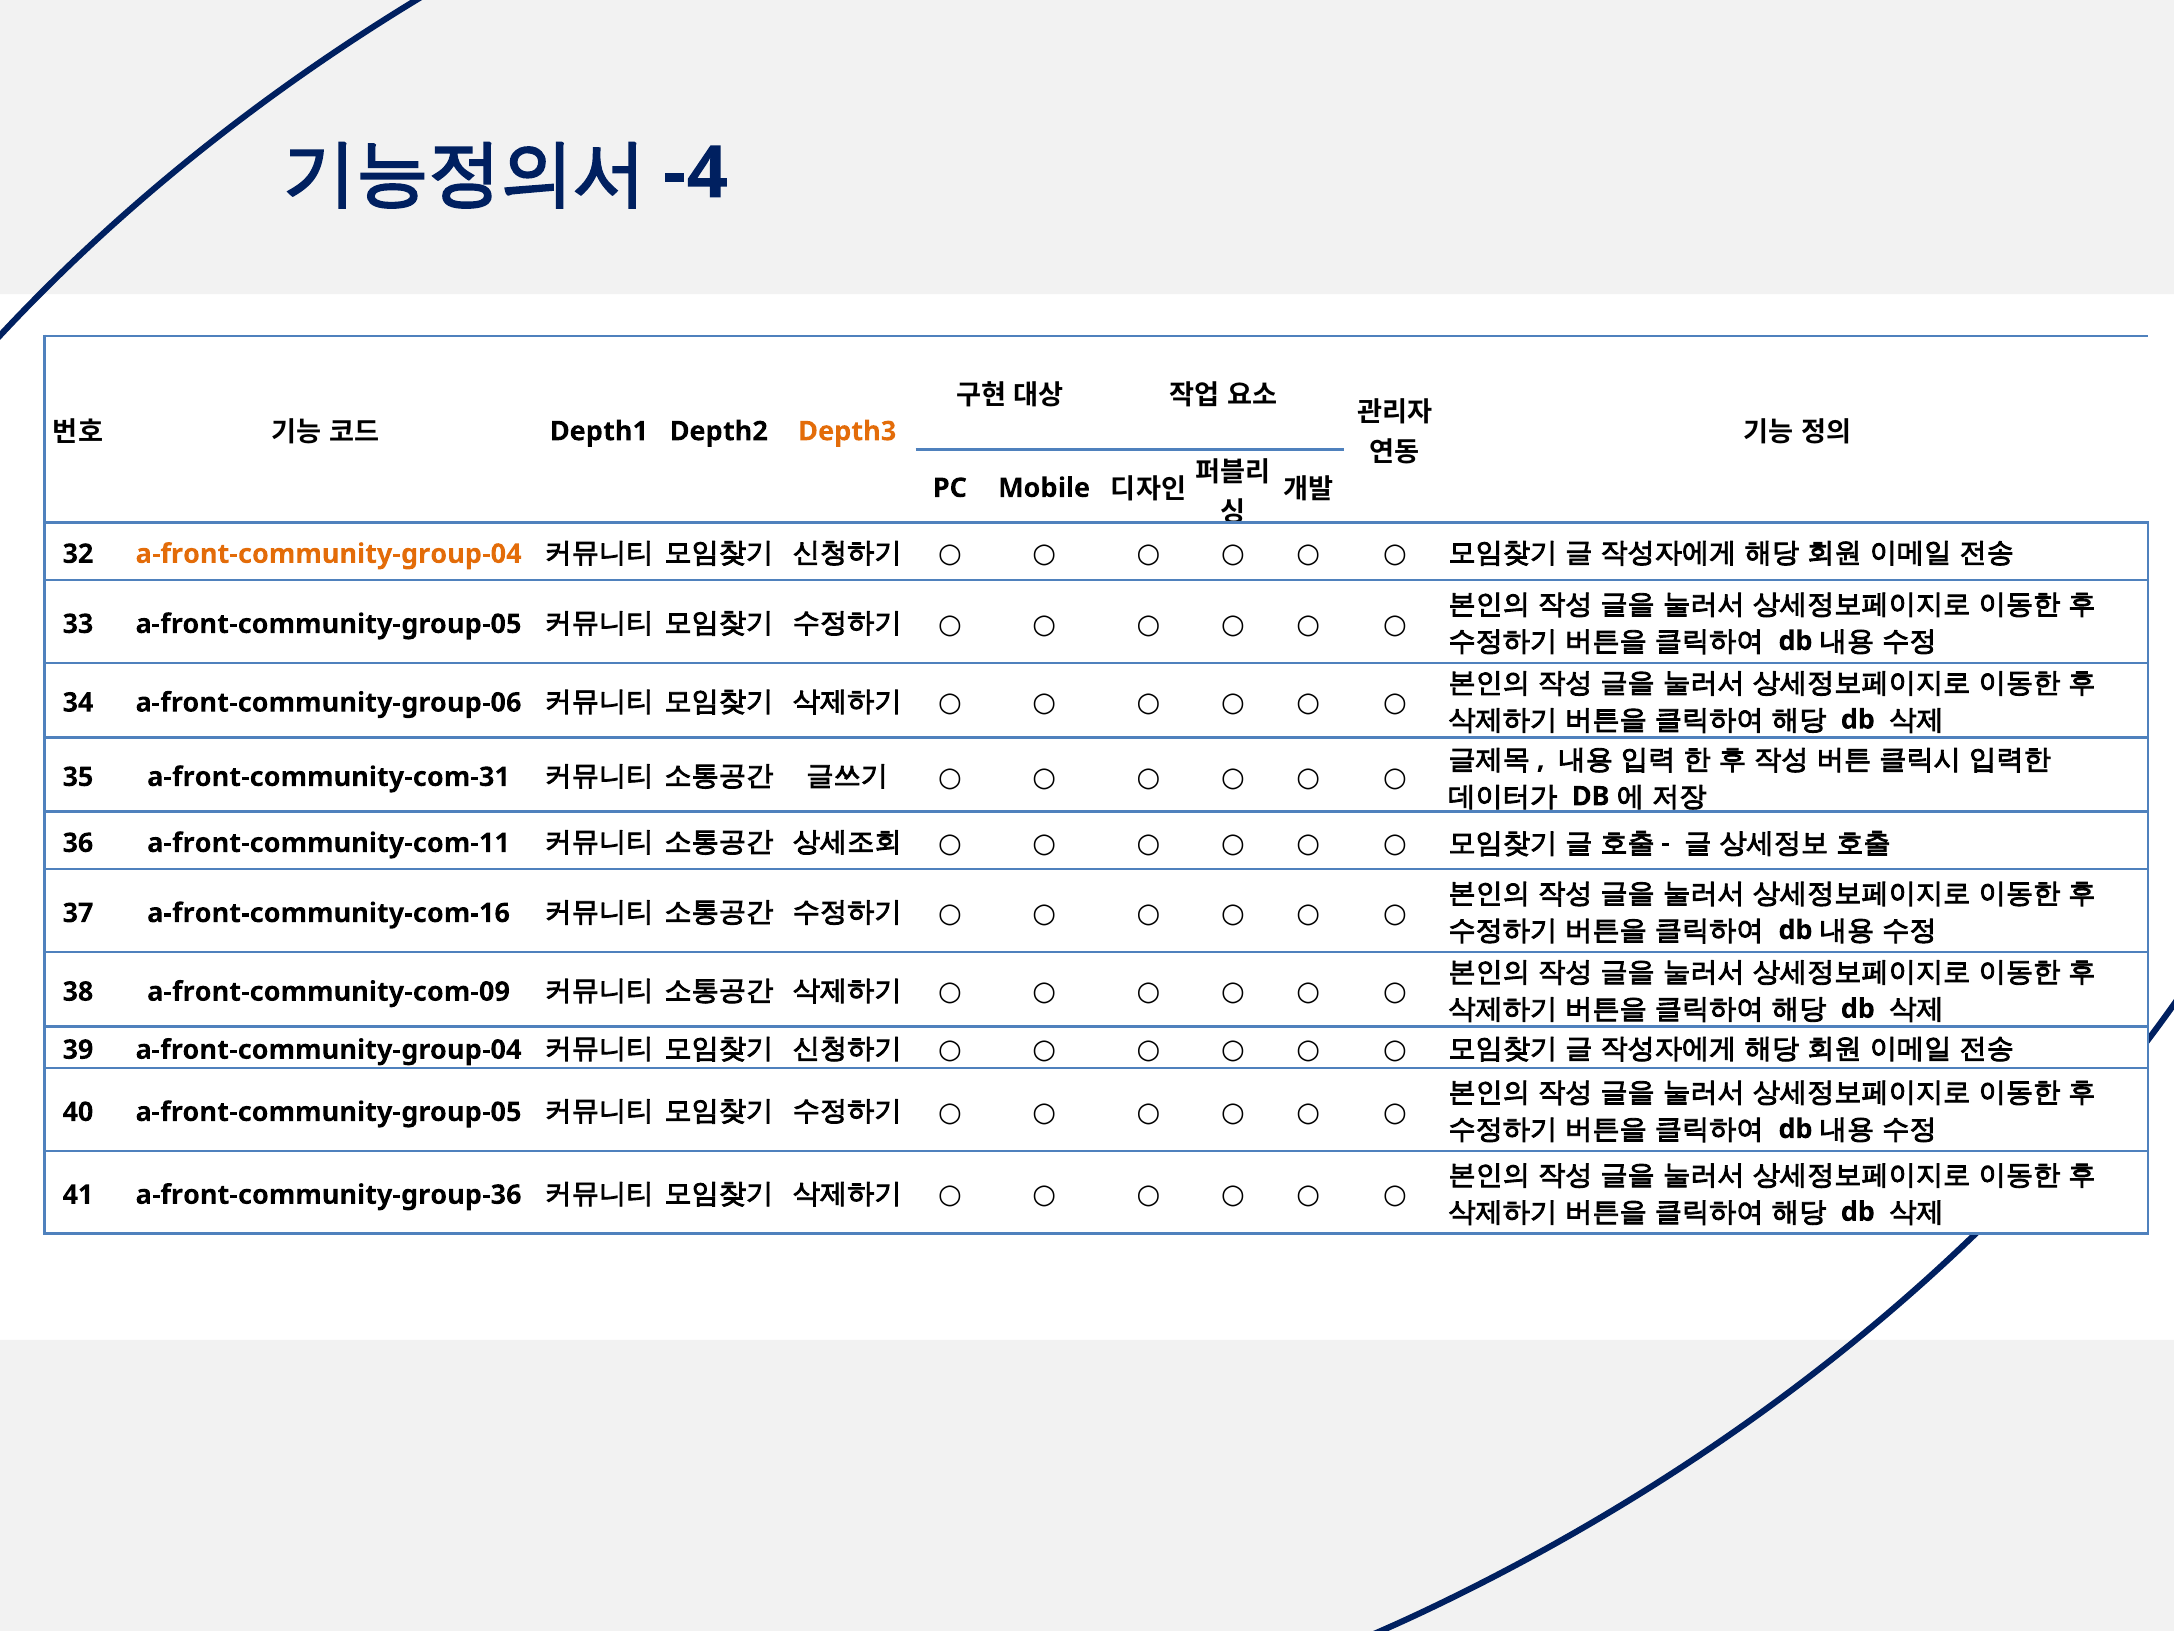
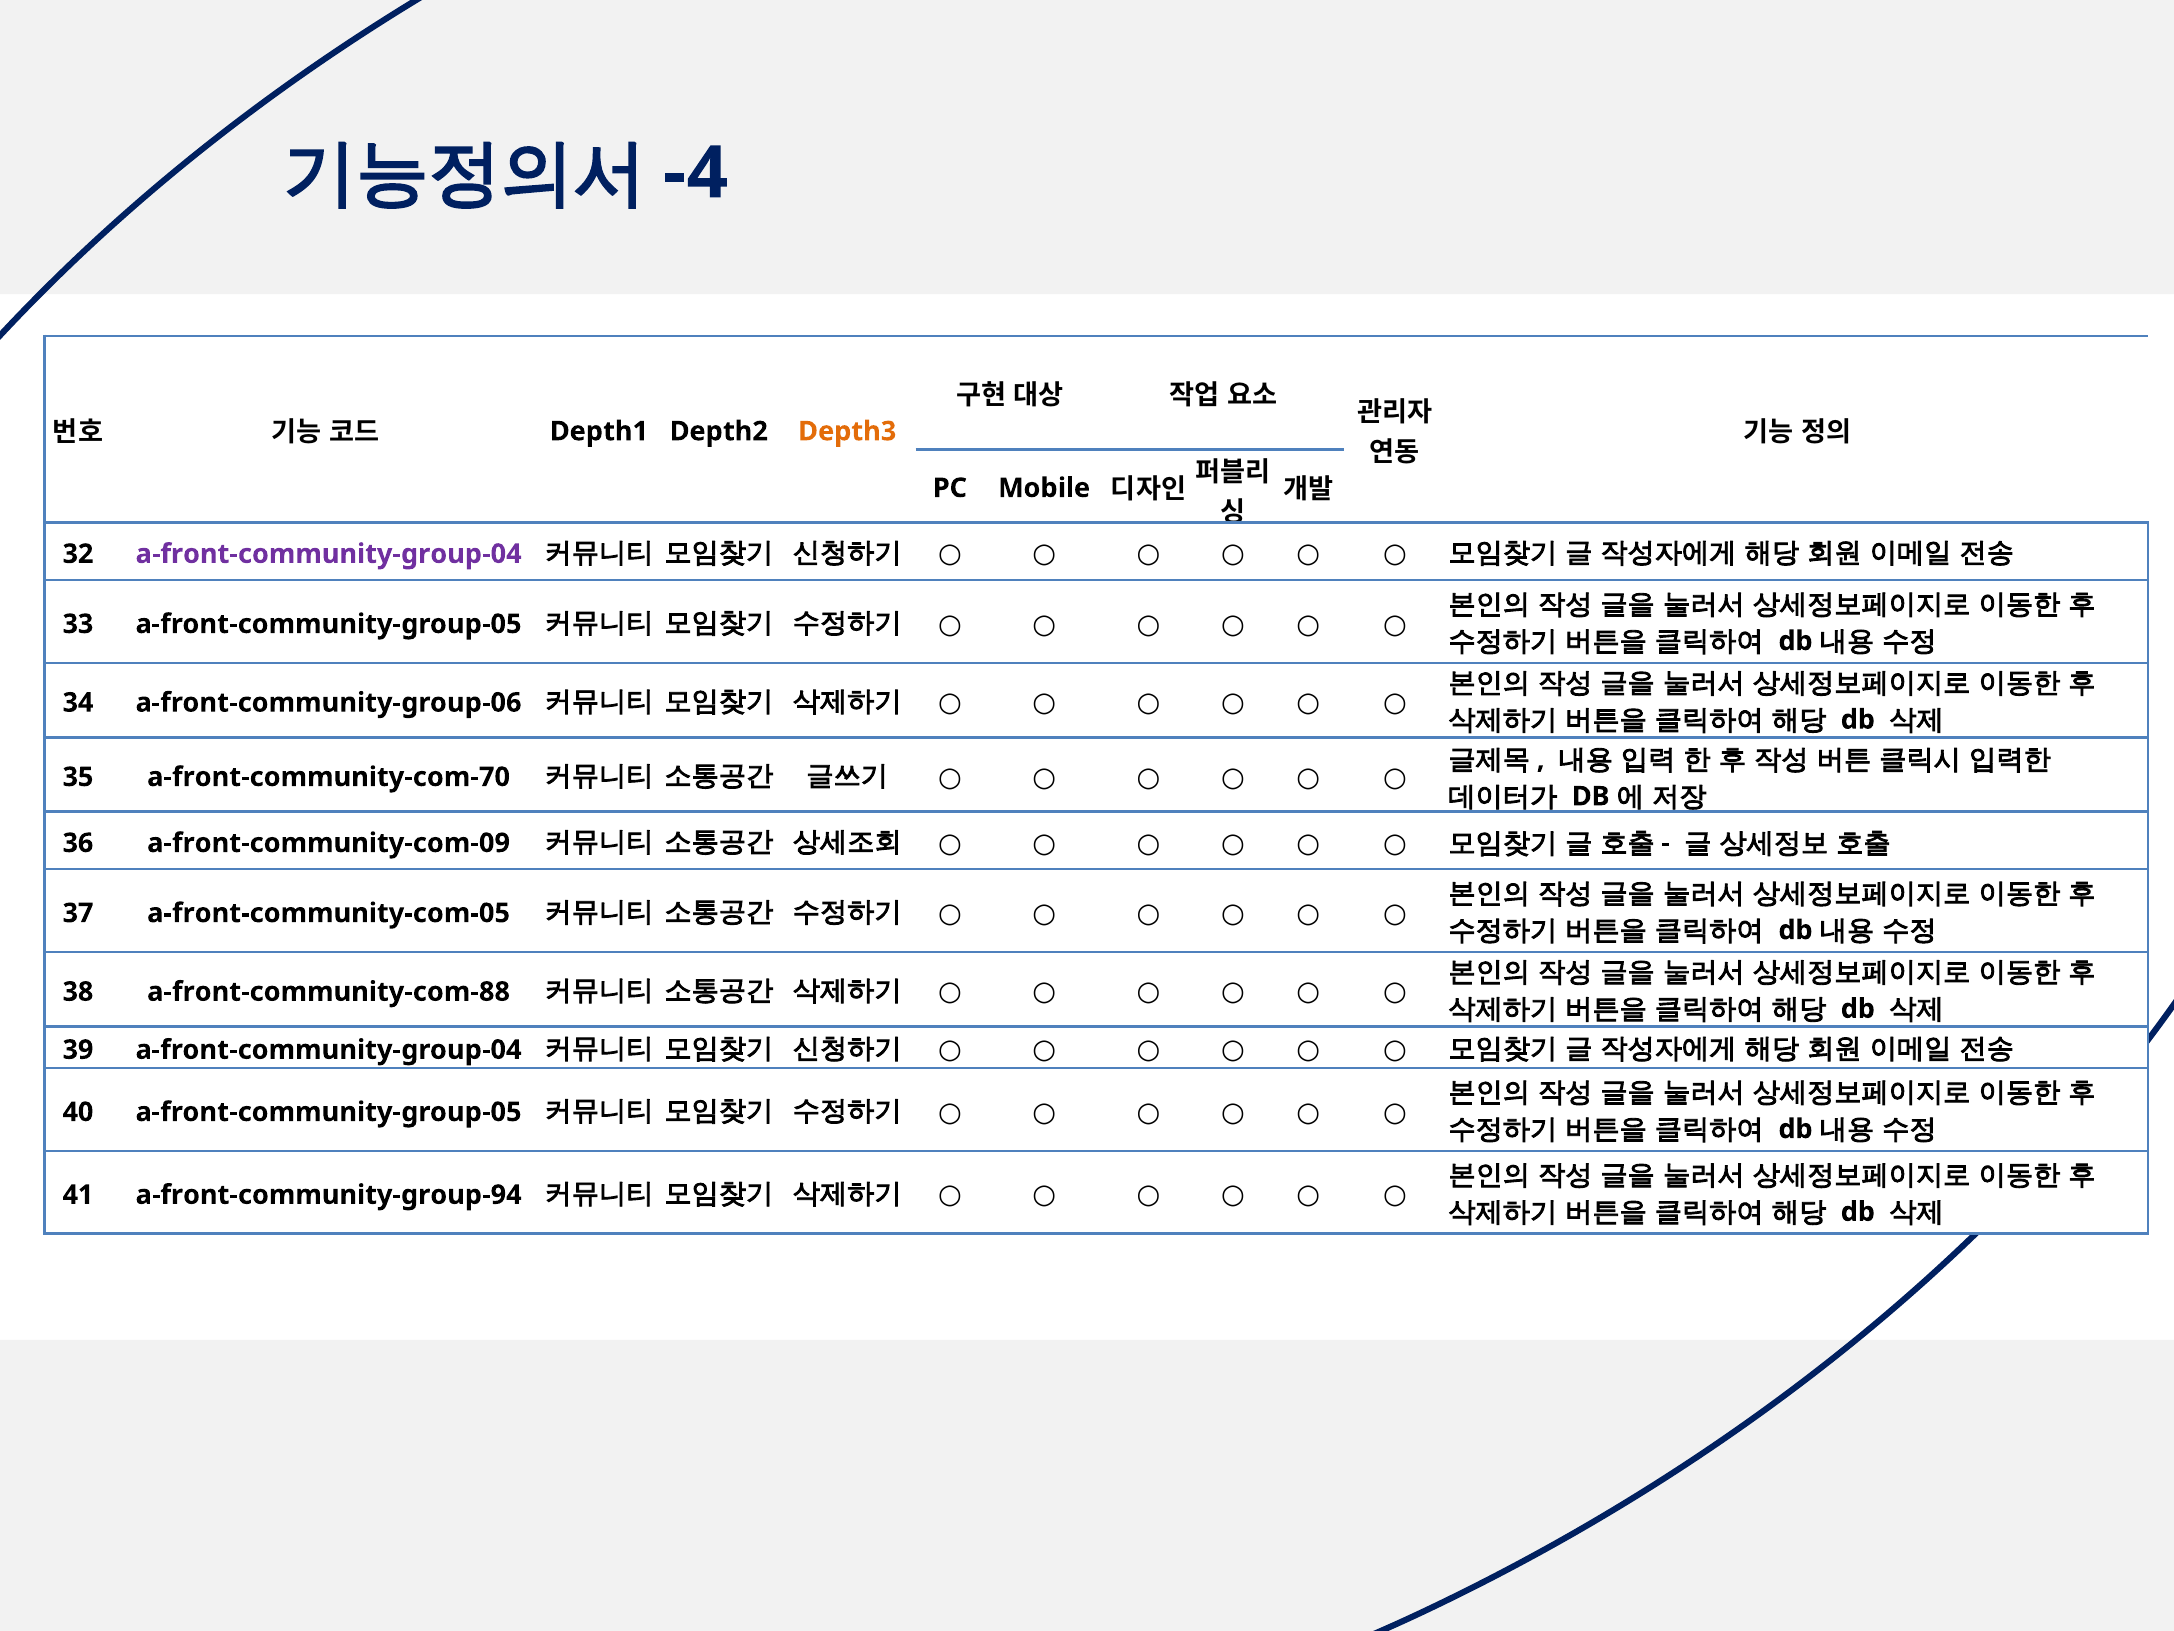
a-front-community-group-04 colour: orange -> purple (329, 554)
a-front-community-com-31: a-front-community-com-31 -> a-front-community-com-70 (329, 777)
a-front-community-com-11: a-front-community-com-11 -> a-front-community-com-09 (329, 843)
a-front-community-com-16: a-front-community-com-16 -> a-front-community-com-05 (329, 913)
a-front-community-com-09: a-front-community-com-09 -> a-front-community-com-88 (329, 991)
a-front-community-group-36: a-front-community-group-36 -> a-front-community-group-94 (329, 1195)
